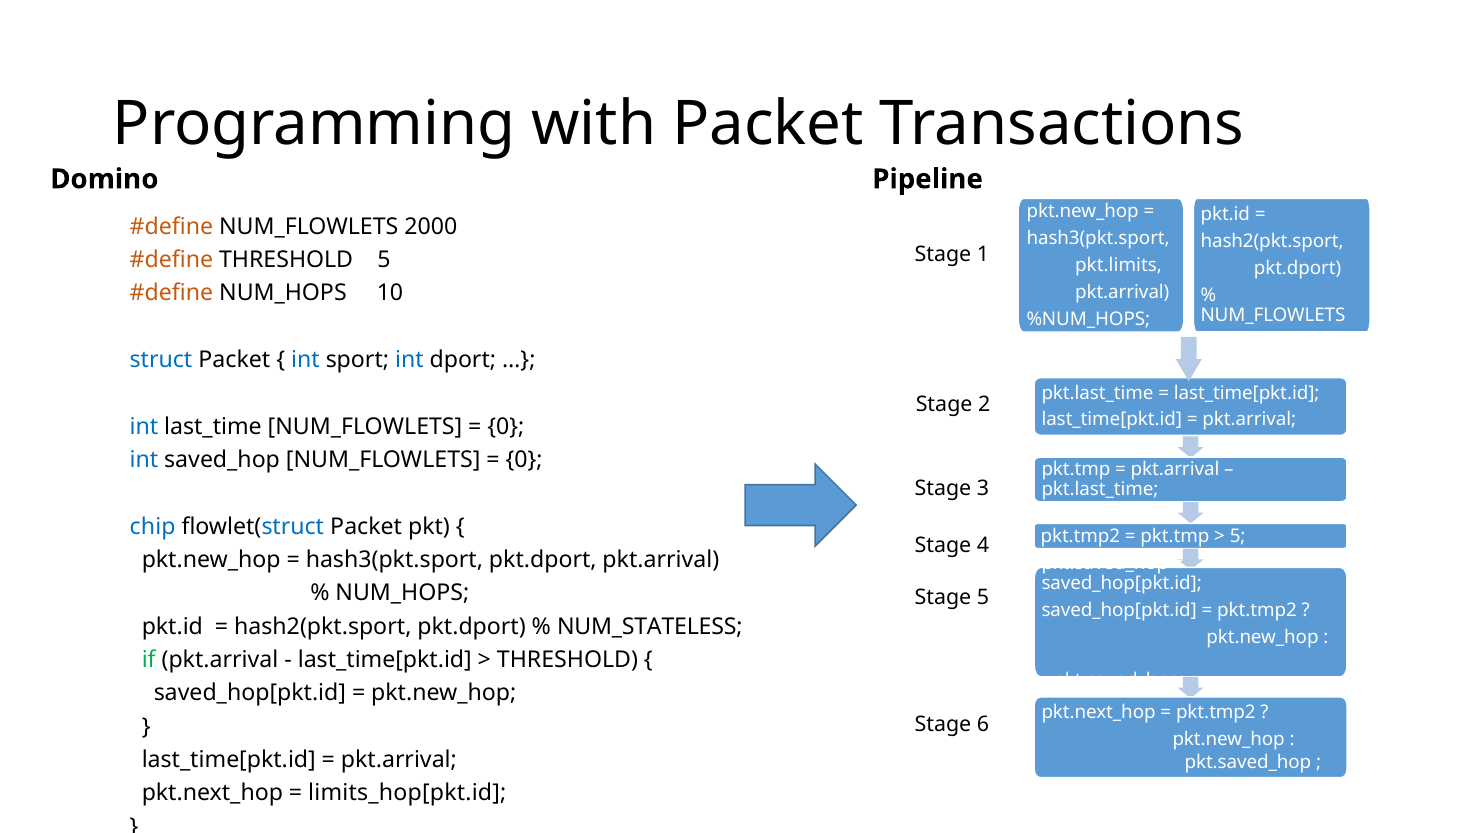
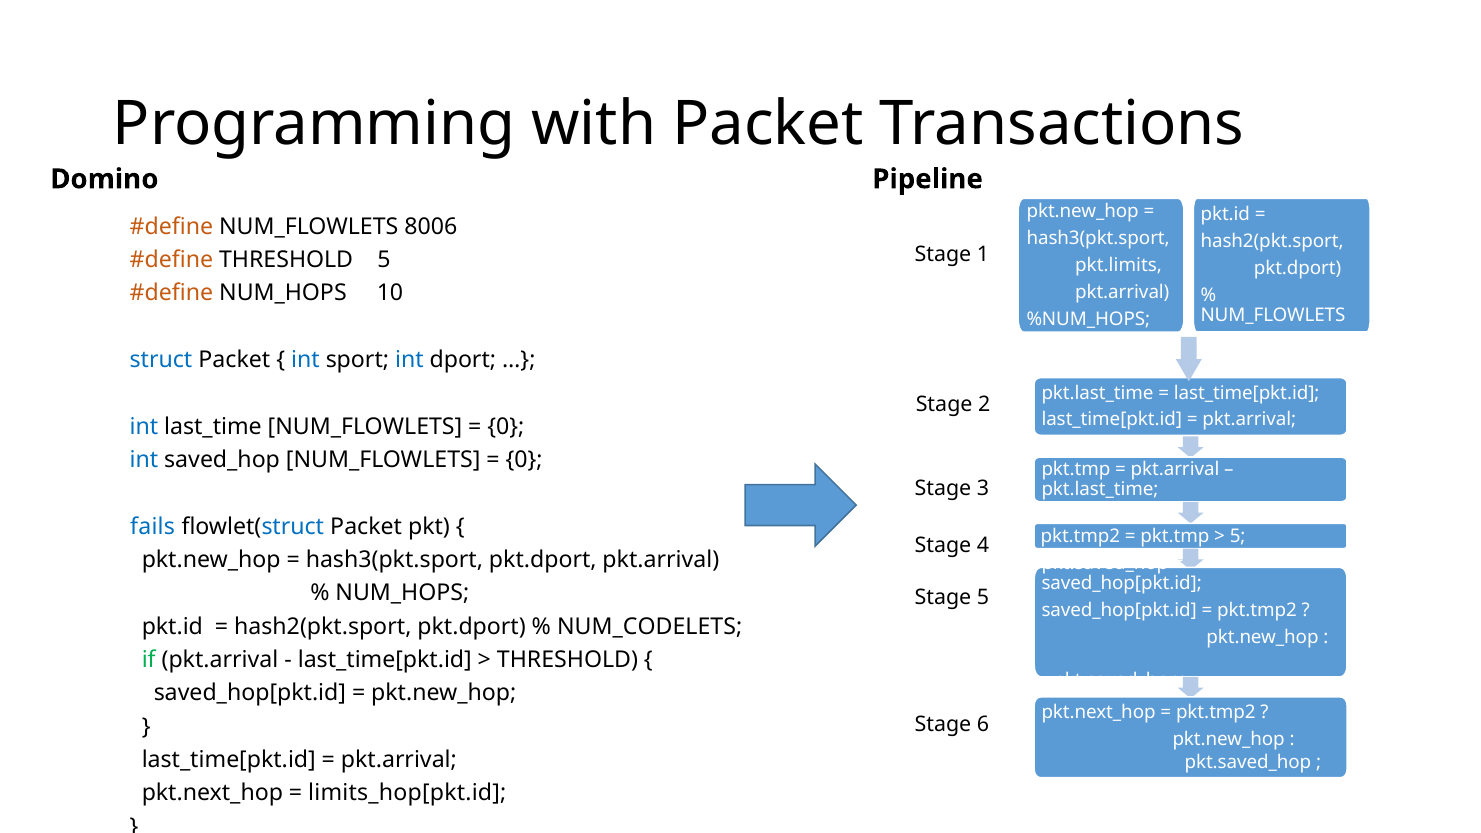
2000: 2000 -> 8006 (431, 227)
chip: chip -> fails (153, 527)
NUM_STATELESS: NUM_STATELESS -> NUM_CODELETS (650, 626)
